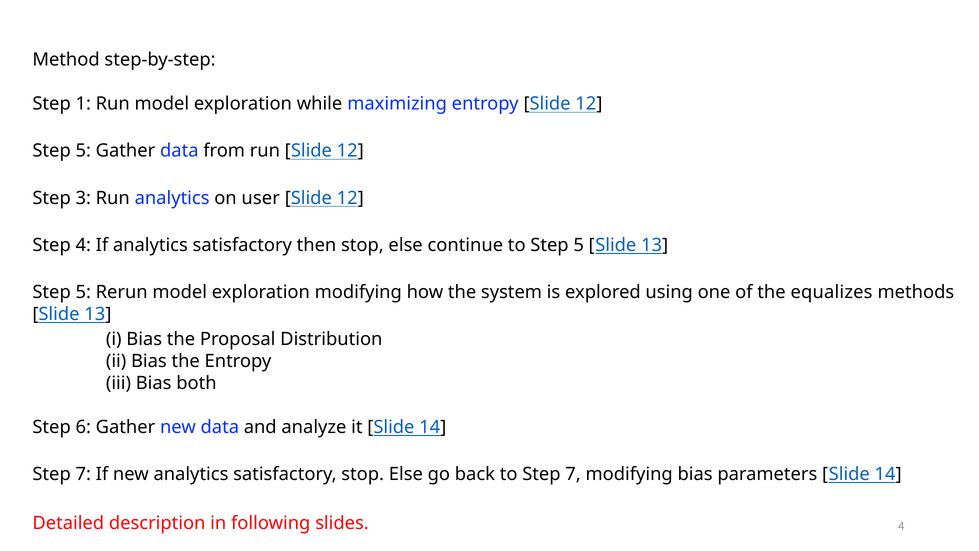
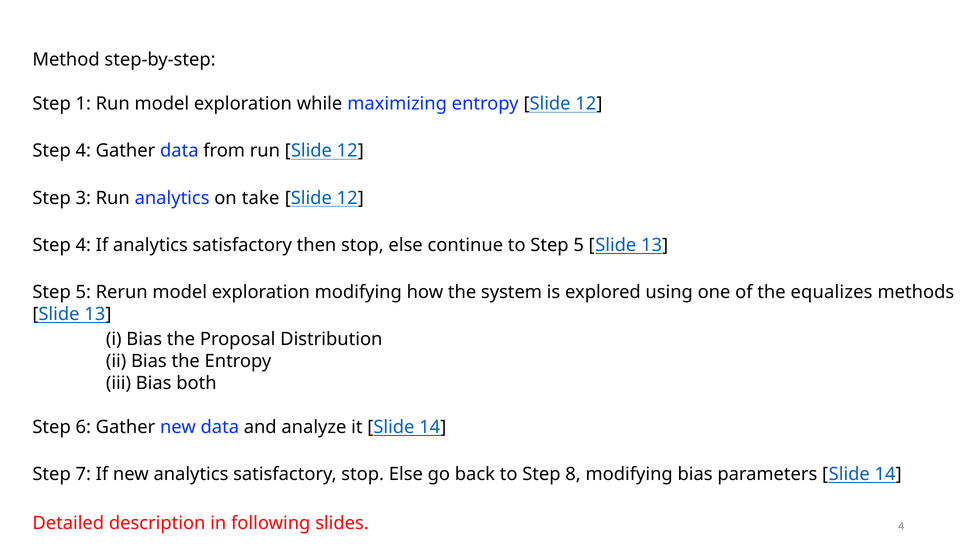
5: 5 -> 4 (83, 151)
user: user -> take (261, 198)
to Step 7: 7 -> 8 (573, 474)
